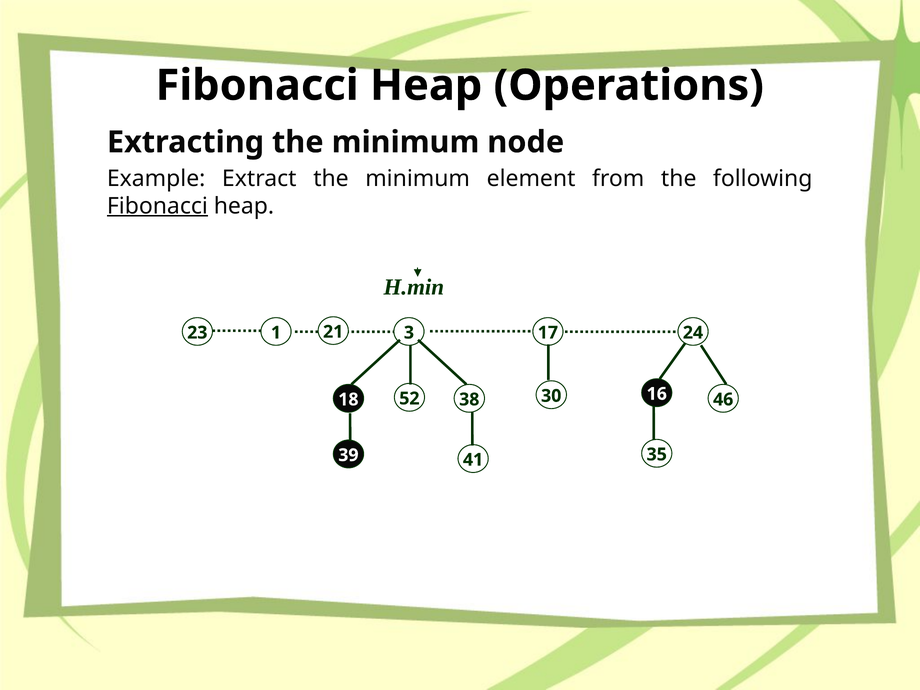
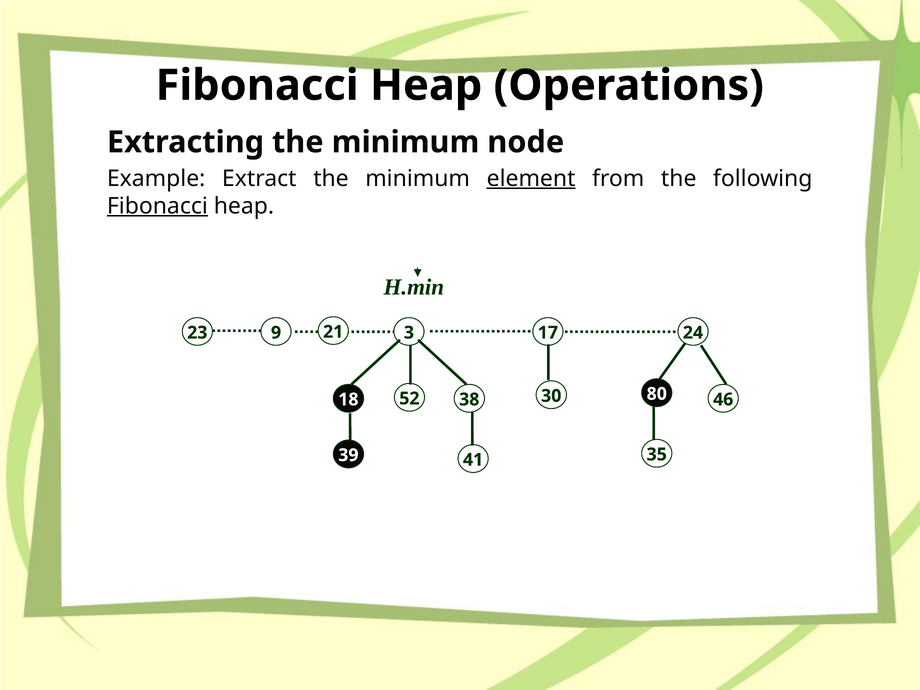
element underline: none -> present (531, 178)
1: 1 -> 9 (276, 333)
16: 16 -> 80 (657, 394)
